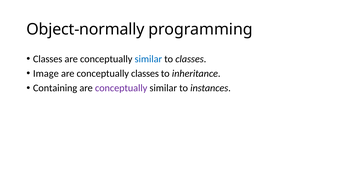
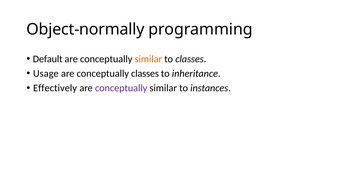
Classes: Classes -> Default (48, 59)
similar colour: blue -> orange (148, 59)
Image: Image -> Usage (46, 73)
Containing: Containing -> Effectively (55, 88)
